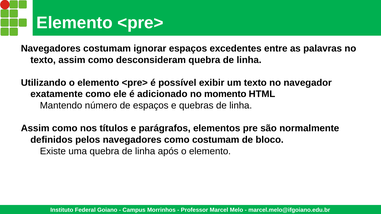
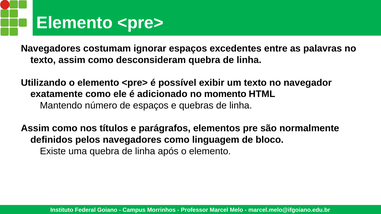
como costumam: costumam -> linguagem (216, 140)
